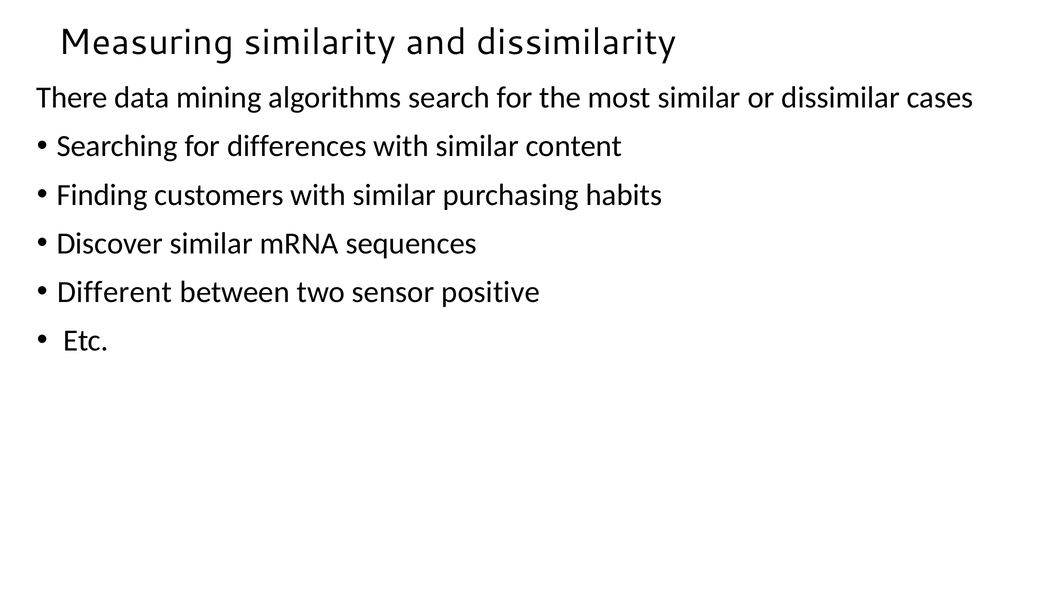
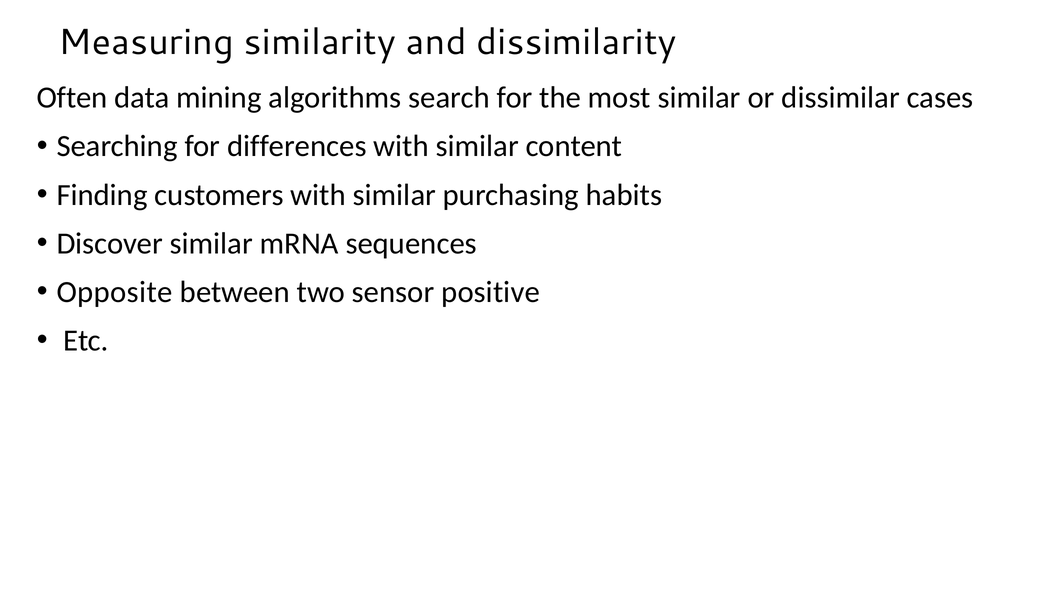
There: There -> Often (72, 98)
Different: Different -> Opposite (115, 292)
